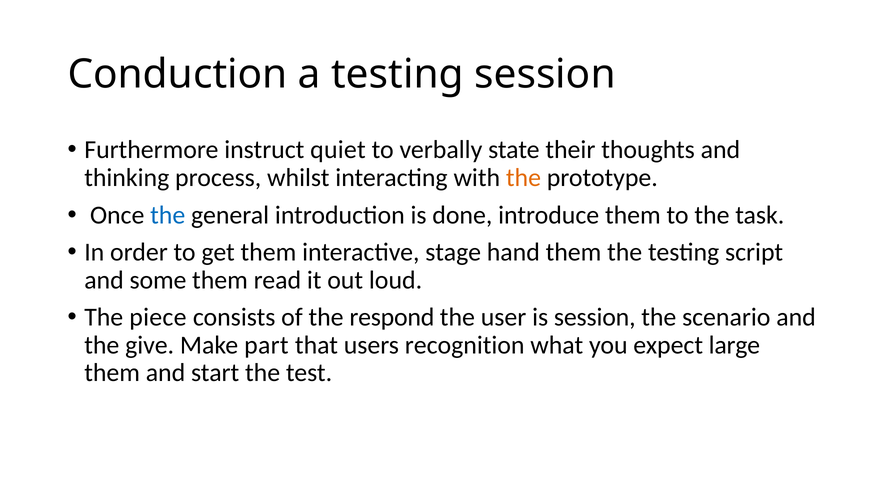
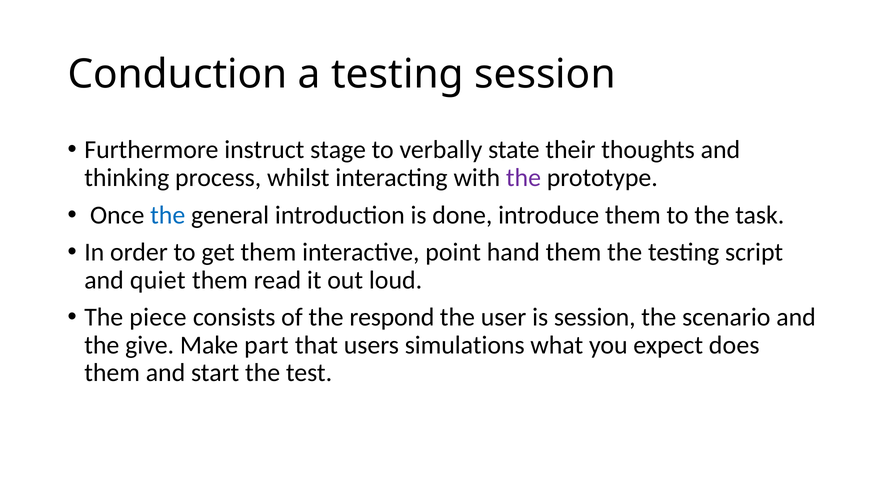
quiet: quiet -> stage (338, 150)
the colour: orange -> purple (523, 178)
stage: stage -> point (453, 252)
some: some -> quiet (158, 280)
recognition: recognition -> simulations (465, 345)
large: large -> does (734, 345)
